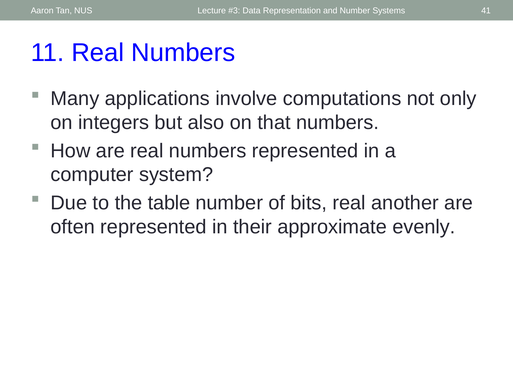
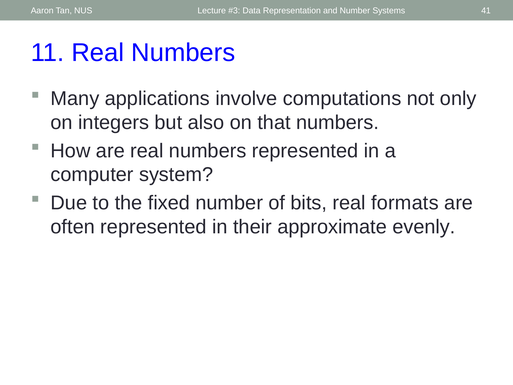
table: table -> fixed (169, 203)
another: another -> formats (405, 203)
